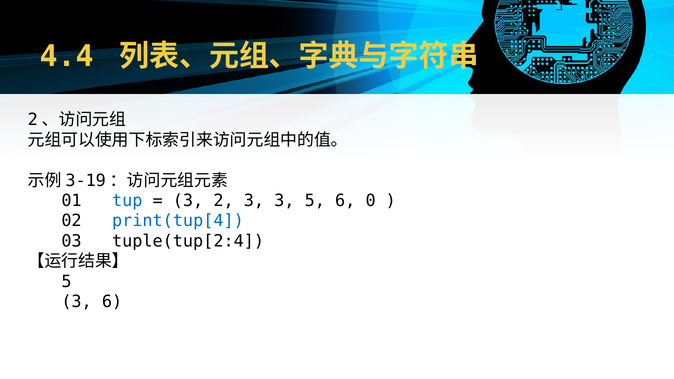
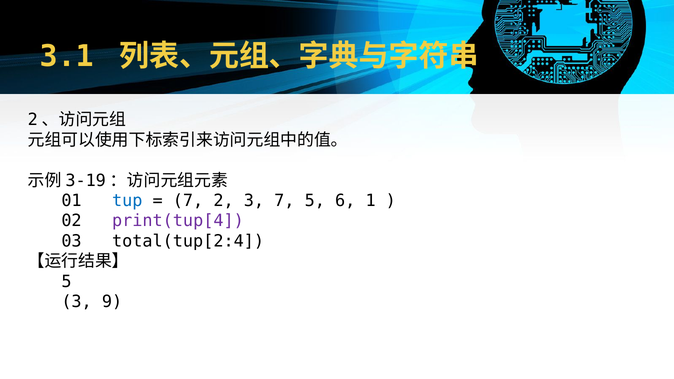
4.4: 4.4 -> 3.1 (67, 57)
3: 3 -> 7 (188, 201)
3 3: 3 -> 7 (284, 201)
0: 0 -> 1 (371, 201)
print(tup[4 colour: blue -> purple (178, 221)
tuple(tup[2:4: tuple(tup[2:4 -> total(tup[2:4 (188, 241)
3 6: 6 -> 9 (112, 302)
